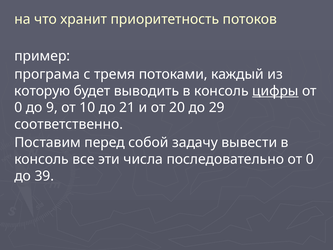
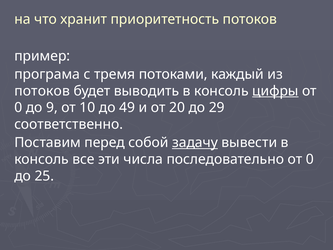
которую: которую -> потоков (42, 91)
21: 21 -> 49 (127, 108)
задачу underline: none -> present (195, 142)
39: 39 -> 25 (44, 176)
